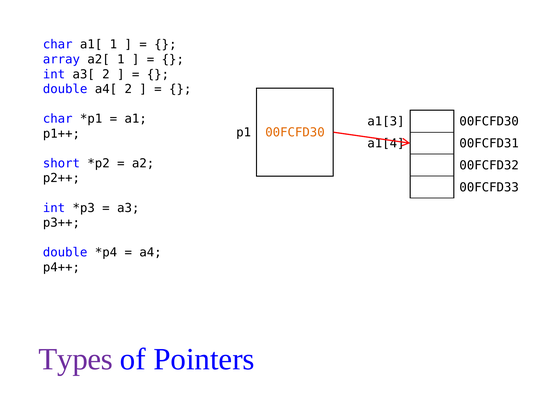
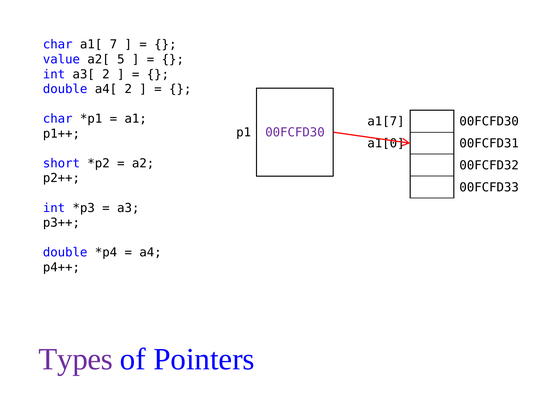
a1[ 1: 1 -> 7 (113, 45)
array: array -> value (61, 59)
a2[ 1: 1 -> 5 (121, 59)
a1[3: a1[3 -> a1[7 (386, 121)
00FCFD30 colour: orange -> purple (295, 132)
a1[4: a1[4 -> a1[0 (386, 143)
